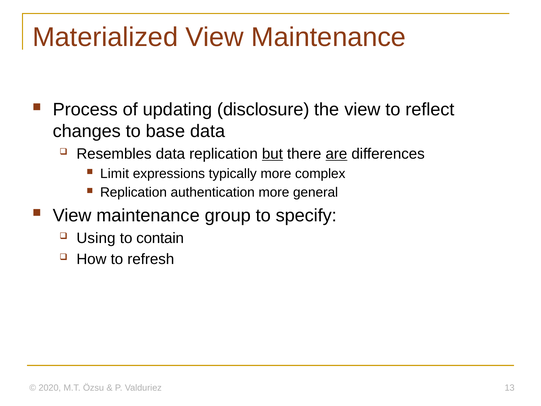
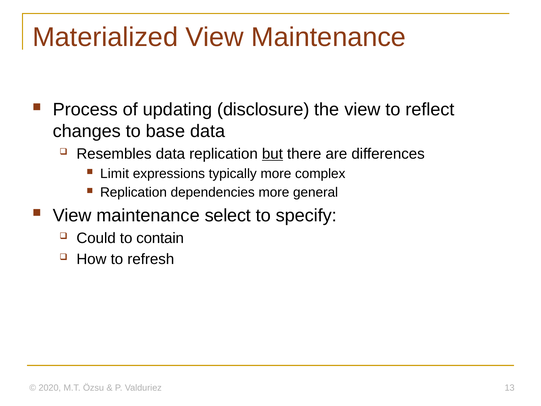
are underline: present -> none (336, 154)
authentication: authentication -> dependencies (213, 192)
group: group -> select (228, 215)
Using: Using -> Could (96, 238)
